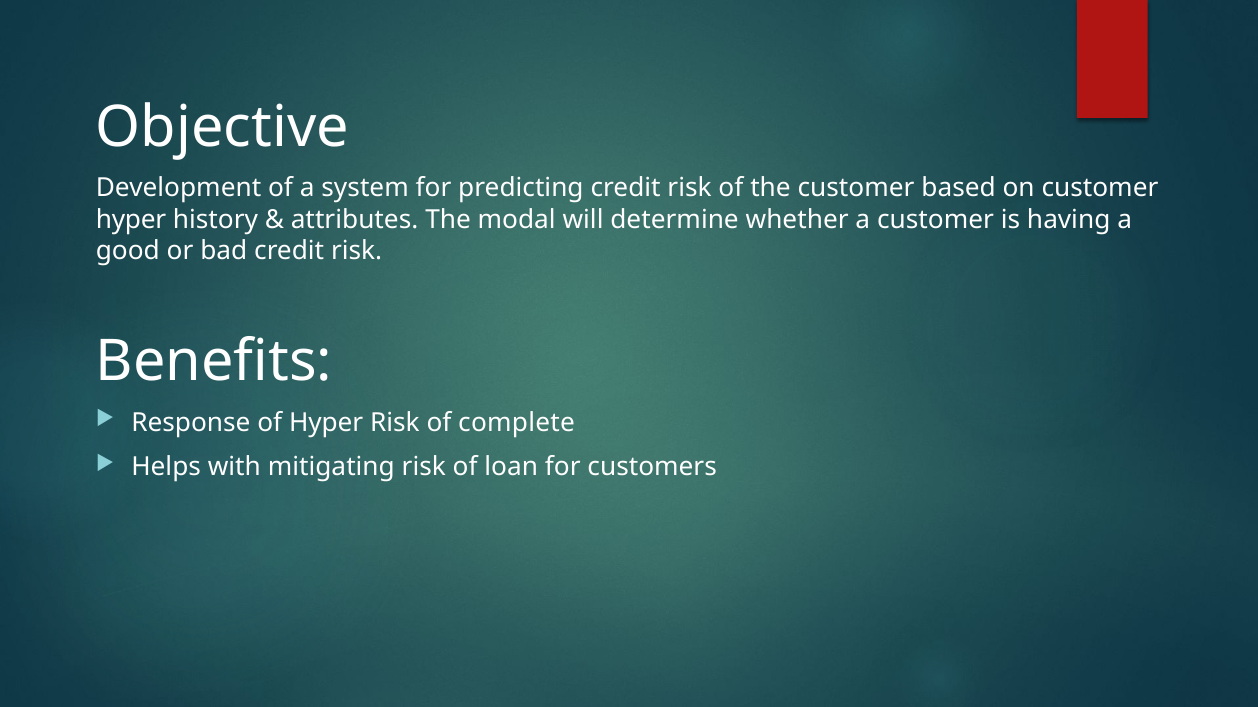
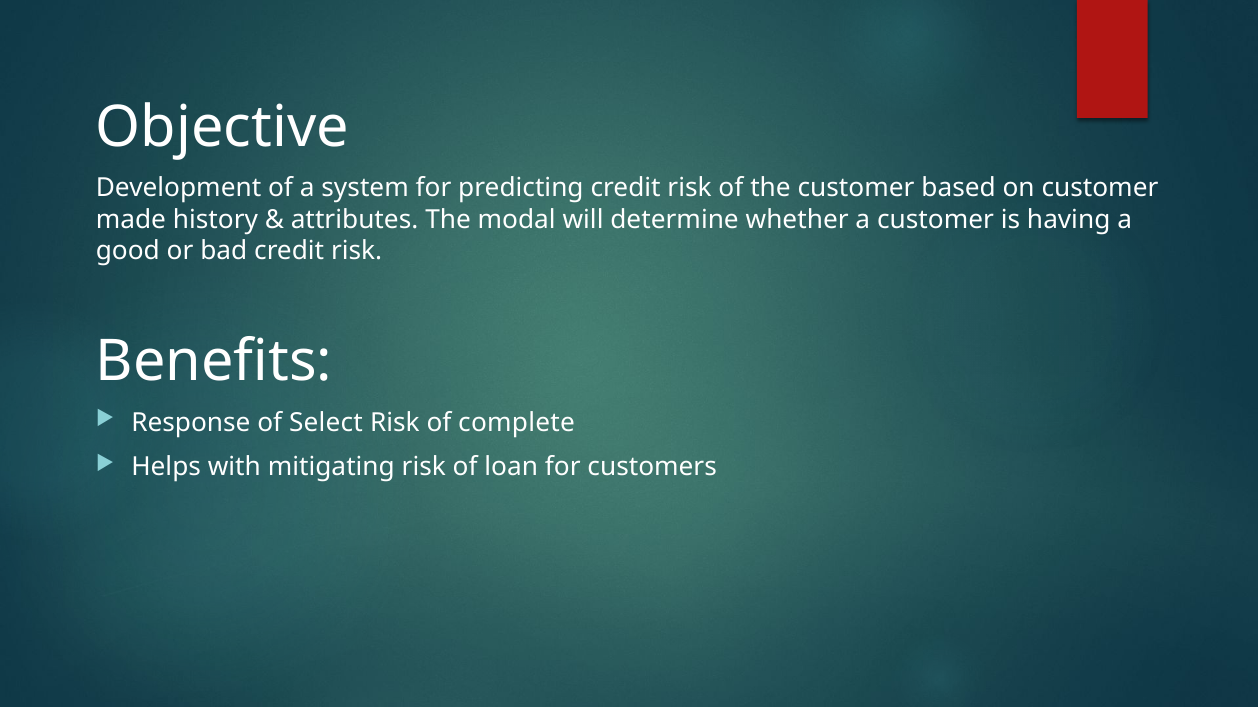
hyper: hyper -> made (131, 220)
of Hyper: Hyper -> Select (326, 423)
